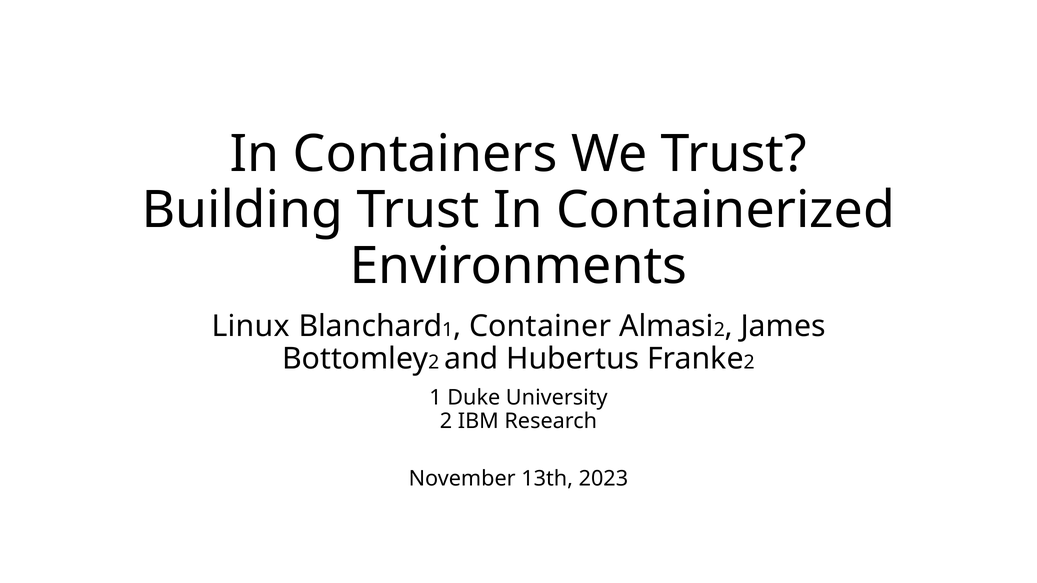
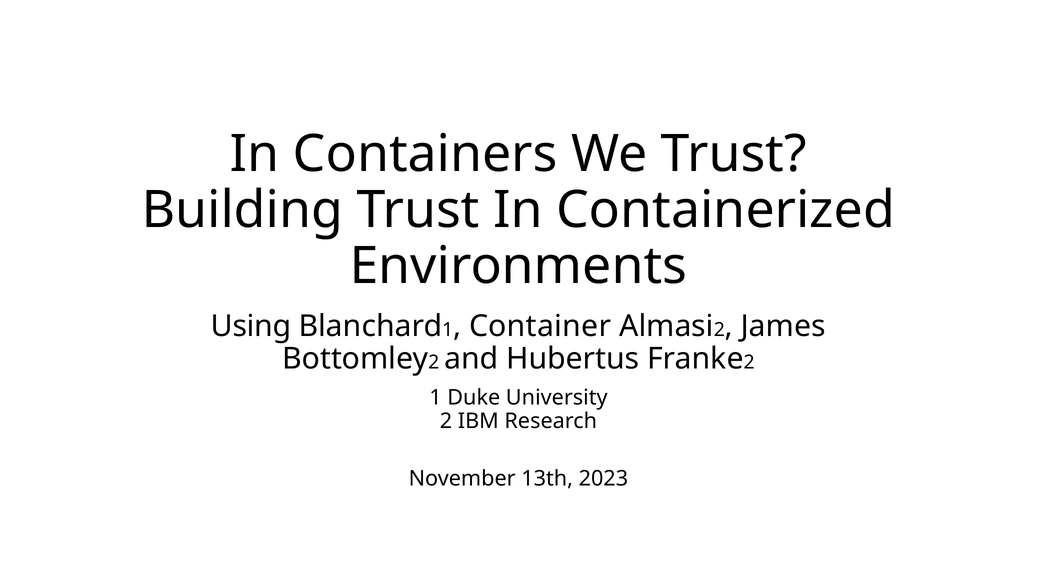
Linux: Linux -> Using (251, 326)
